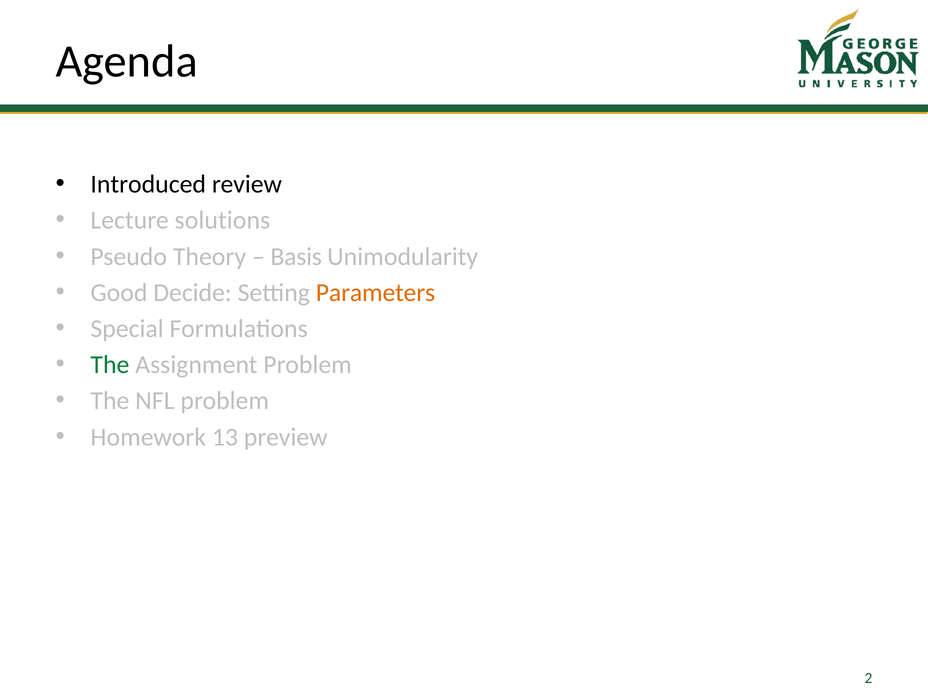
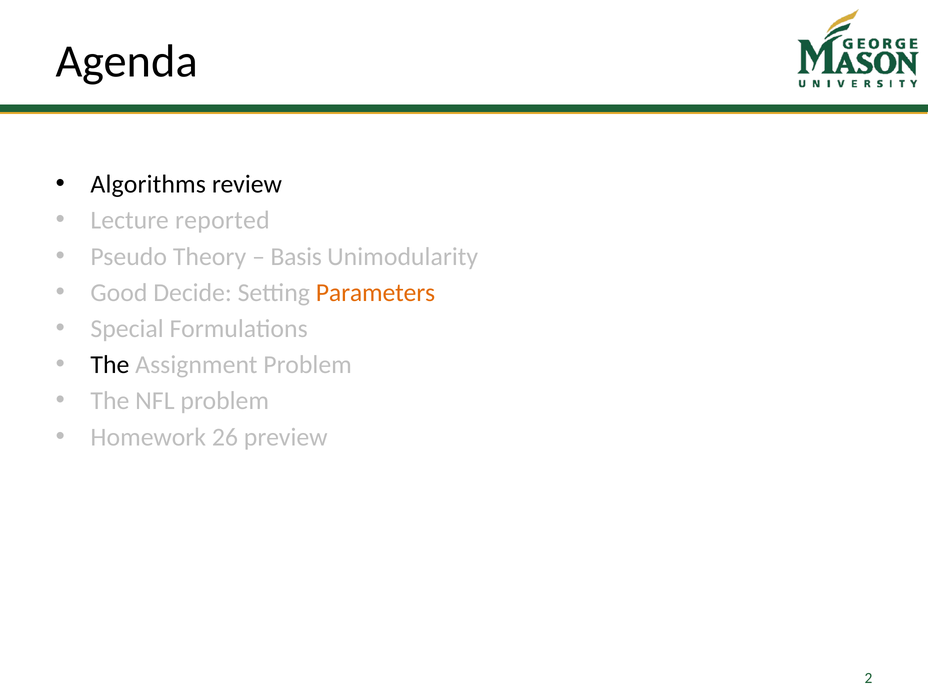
Introduced: Introduced -> Algorithms (148, 184)
solutions: solutions -> reported (222, 220)
The colour: green -> black (110, 365)
13: 13 -> 26 (225, 437)
